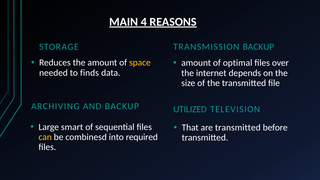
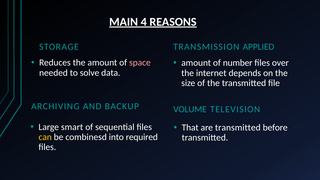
TRANSMISSION BACKUP: BACKUP -> APPLIED (258, 47)
space colour: yellow -> pink (140, 63)
optimal: optimal -> number (238, 63)
finds: finds -> solve (90, 73)
UTILIZED: UTILIZED -> VOLUME (190, 109)
